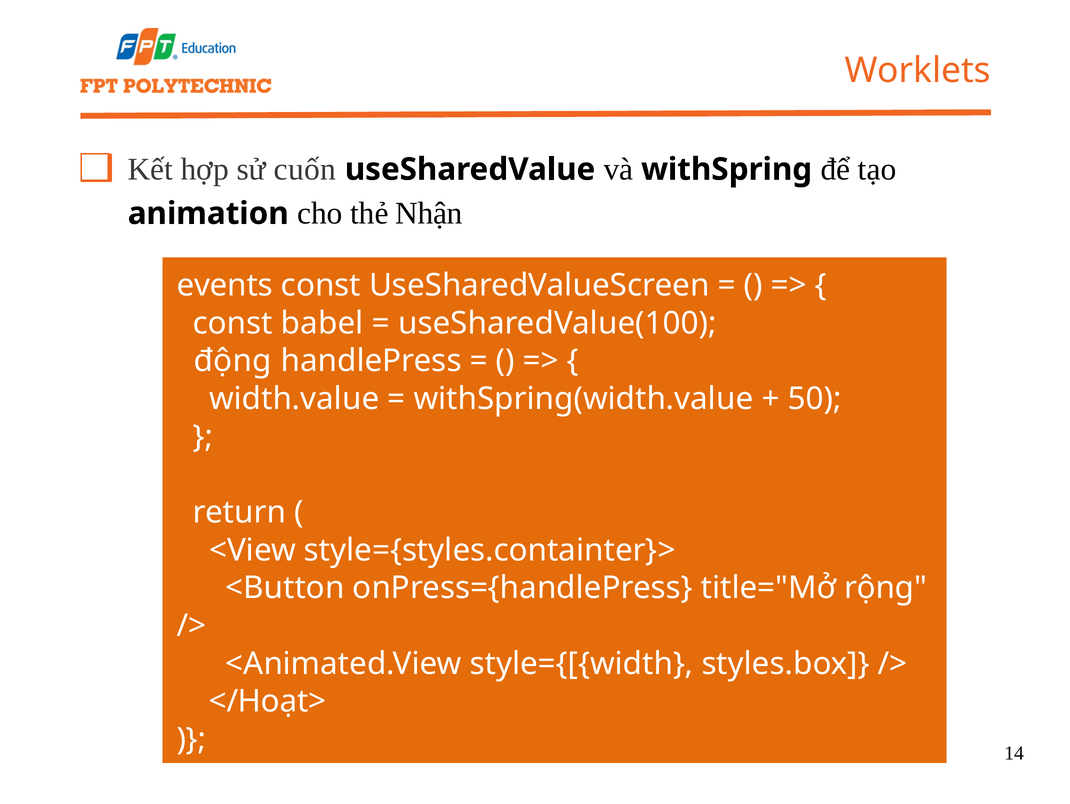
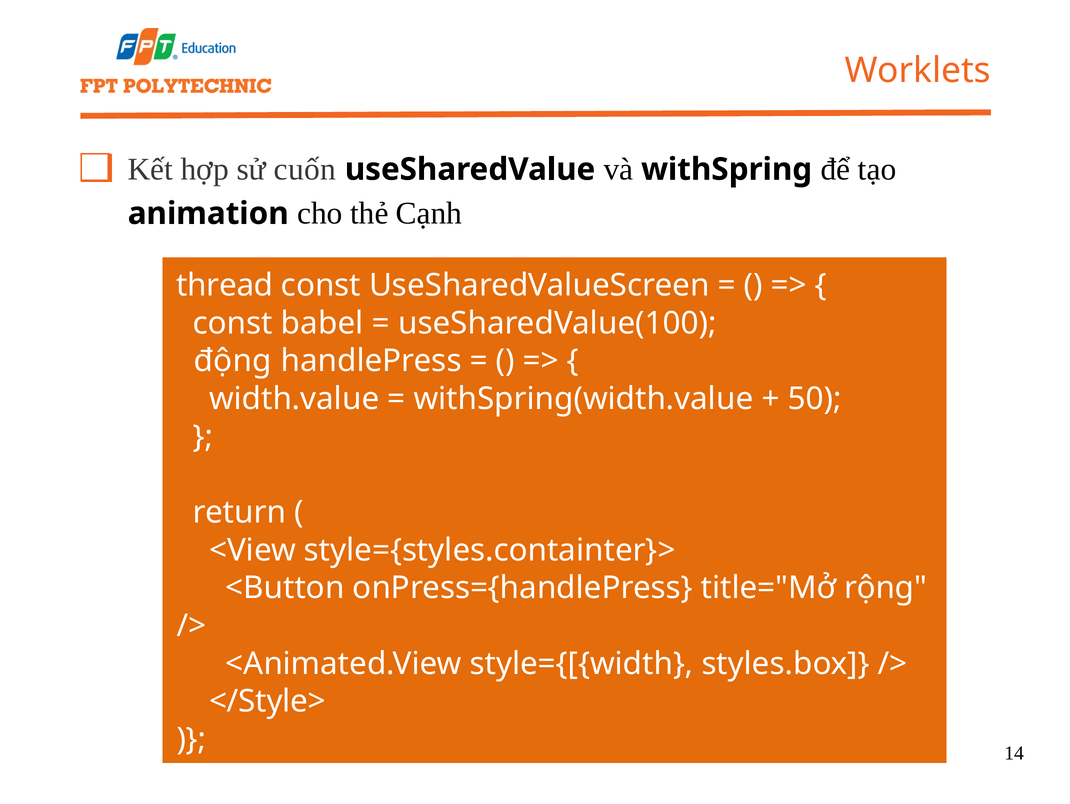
Nhận: Nhận -> Cạnh (429, 214)
events: events -> thread (225, 285)
</Hoạt>: </Hoạt> -> </Style> (267, 701)
